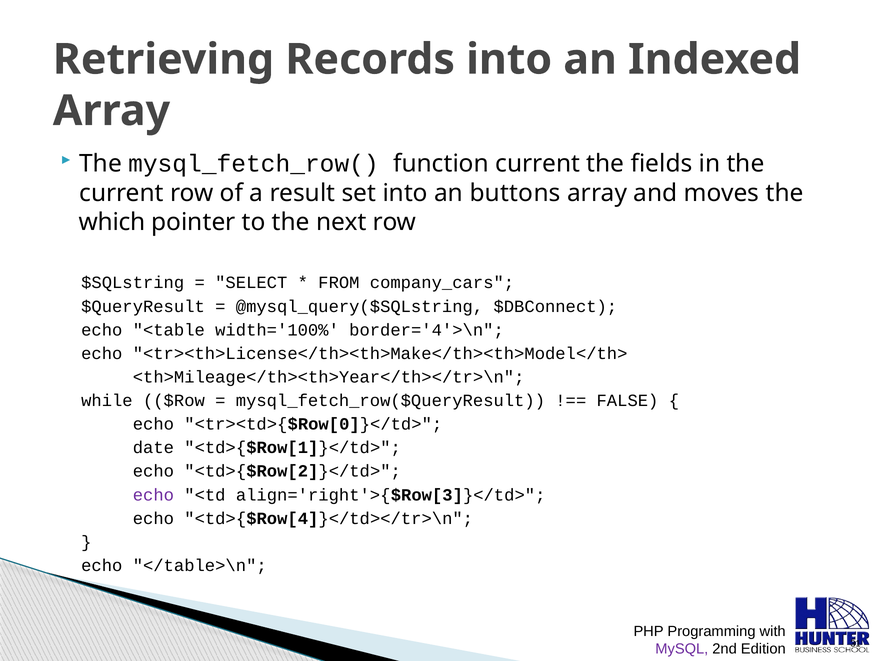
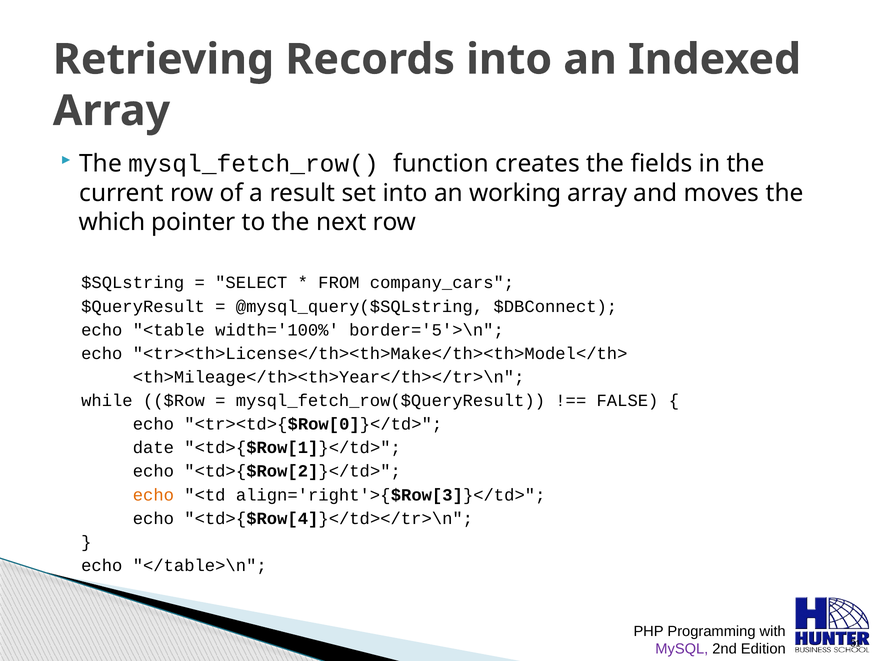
function current: current -> creates (538, 164)
buttons: buttons -> working (515, 193)
border='4'>\n: border='4'>\n -> border='5'>\n (426, 330)
echo colour: purple -> orange (153, 495)
